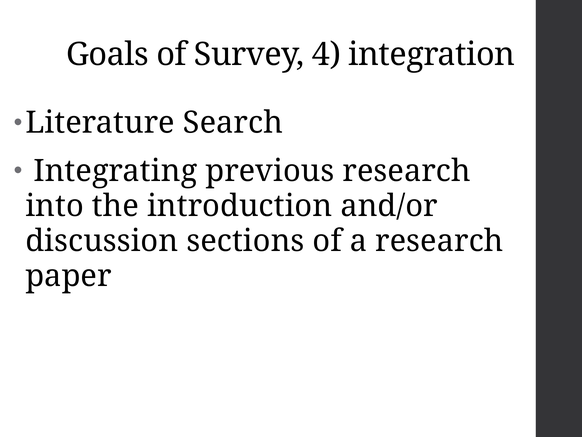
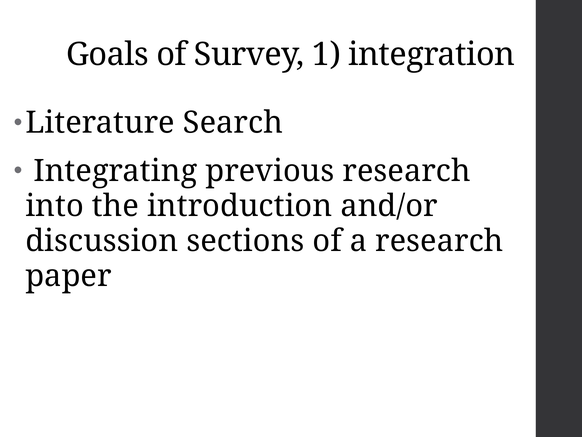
4: 4 -> 1 (326, 54)
